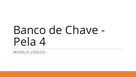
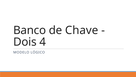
Pela: Pela -> Dois (25, 42)
